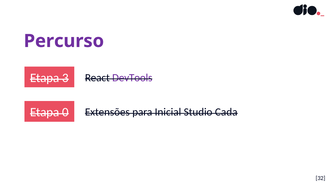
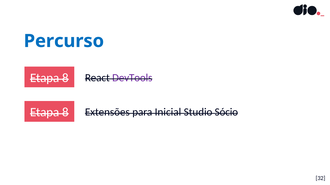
Percurso colour: purple -> blue (64, 41)
3: 3 -> 8 (65, 78)
0: 0 -> 8 (65, 113)
Cada: Cada -> Sócio (226, 112)
